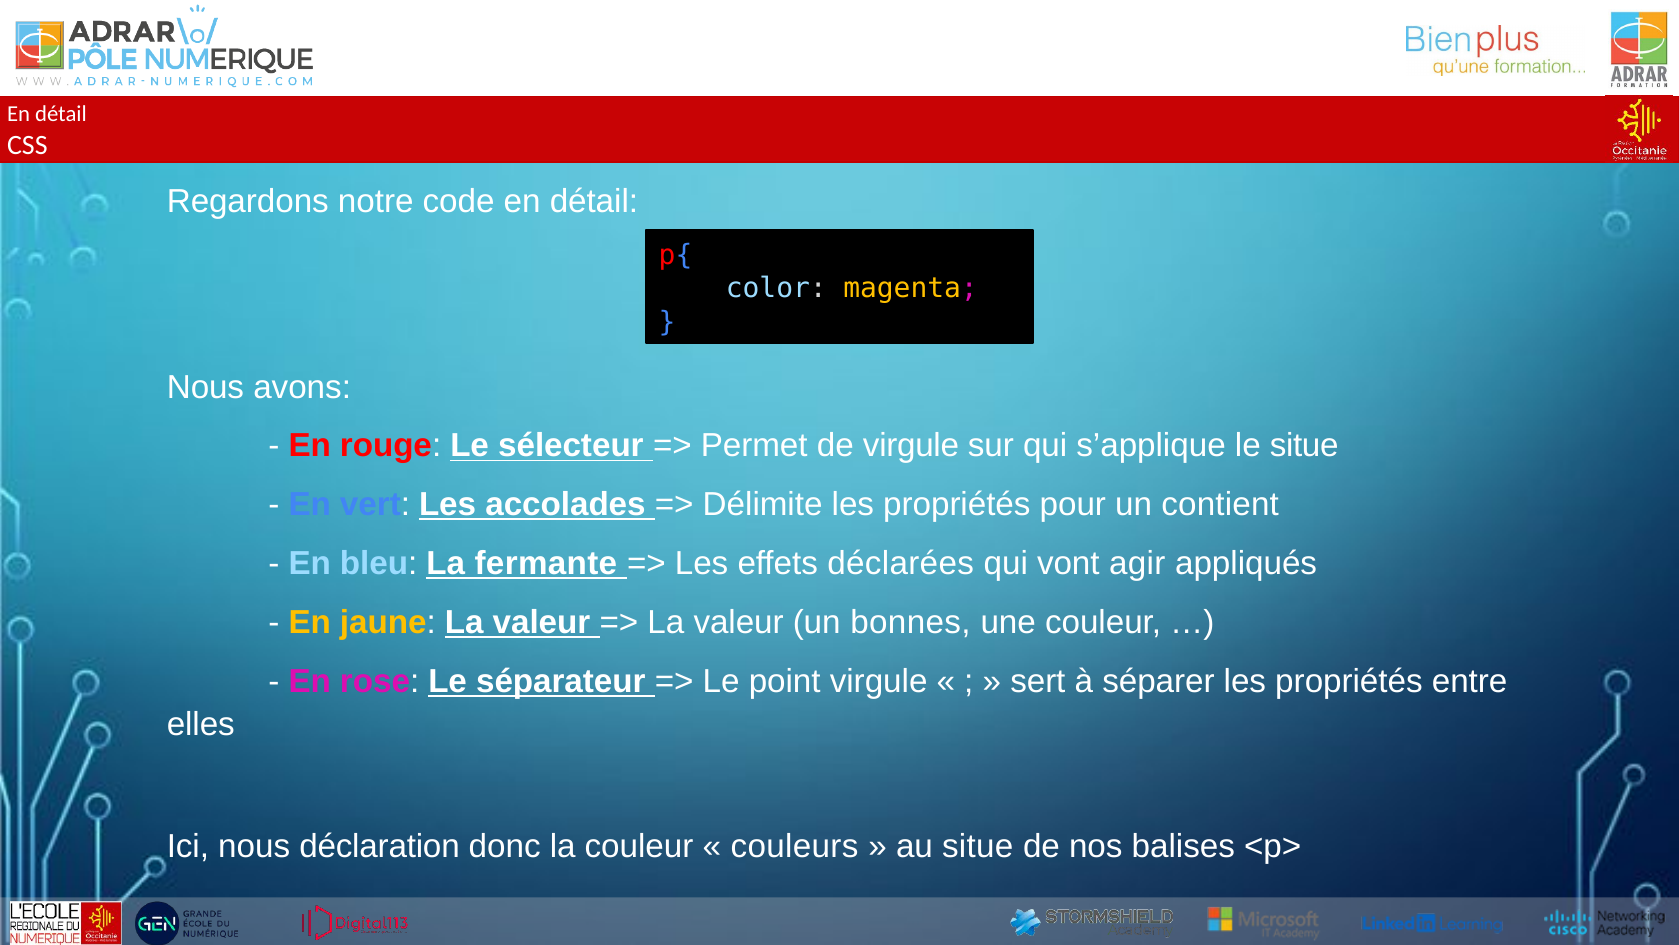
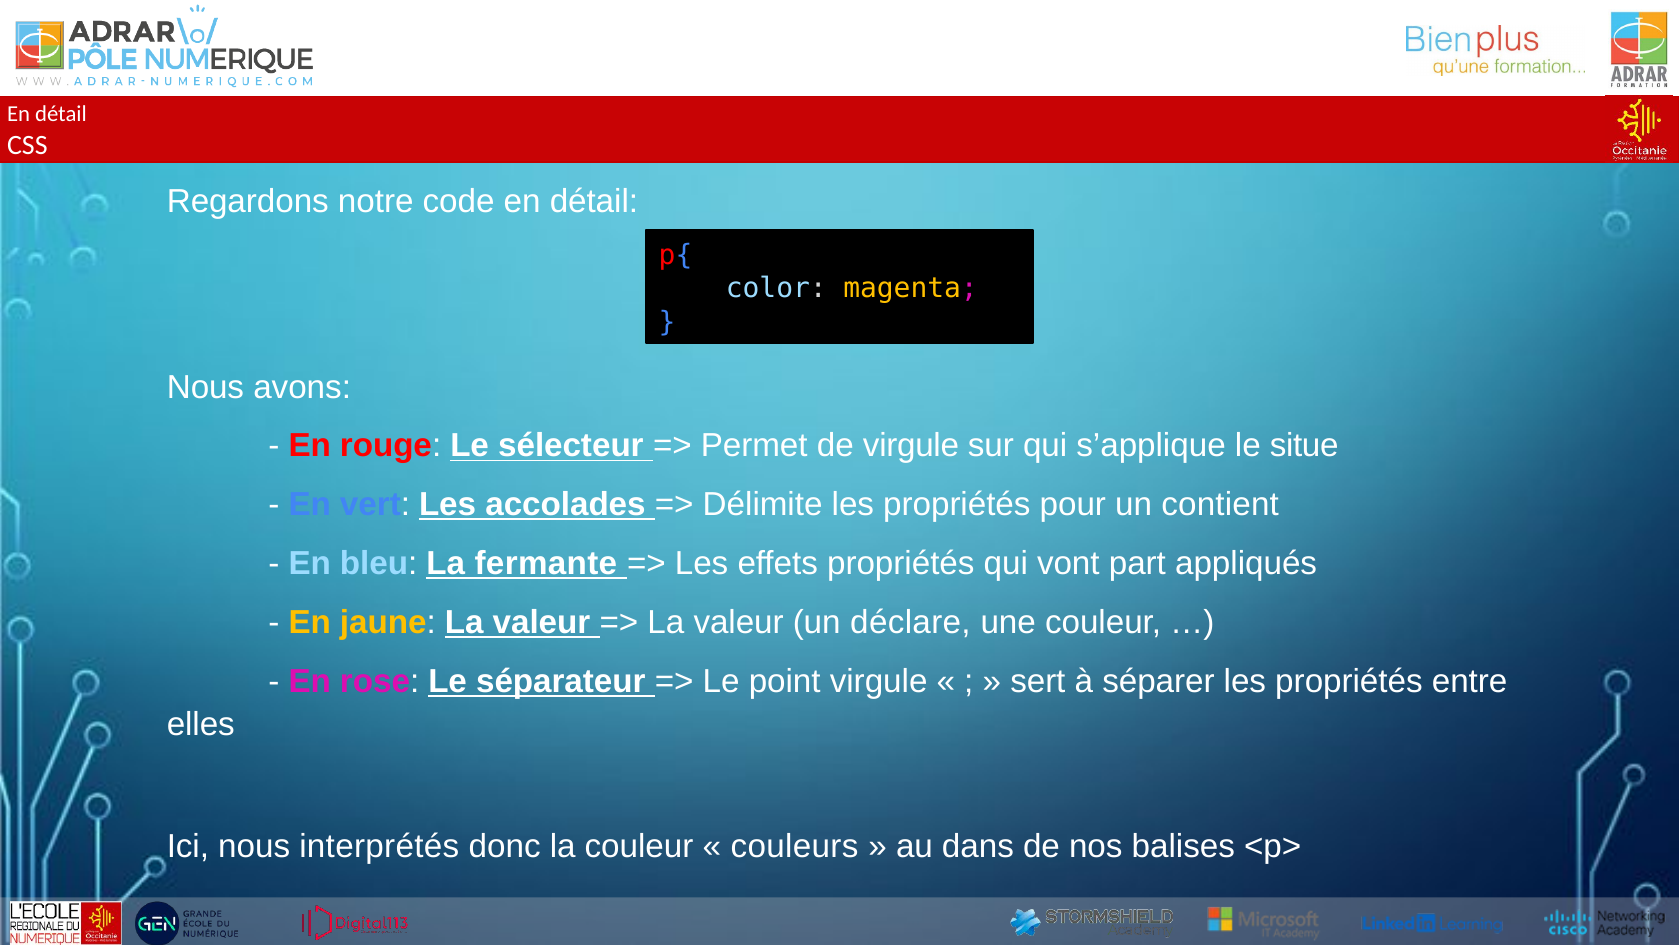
effets déclarées: déclarées -> propriétés (901, 563)
agir: agir -> part (1137, 563)
bonnes: bonnes -> déclare (910, 622)
déclaration: déclaration -> interprétés (379, 846)
au situe: situe -> dans (978, 846)
